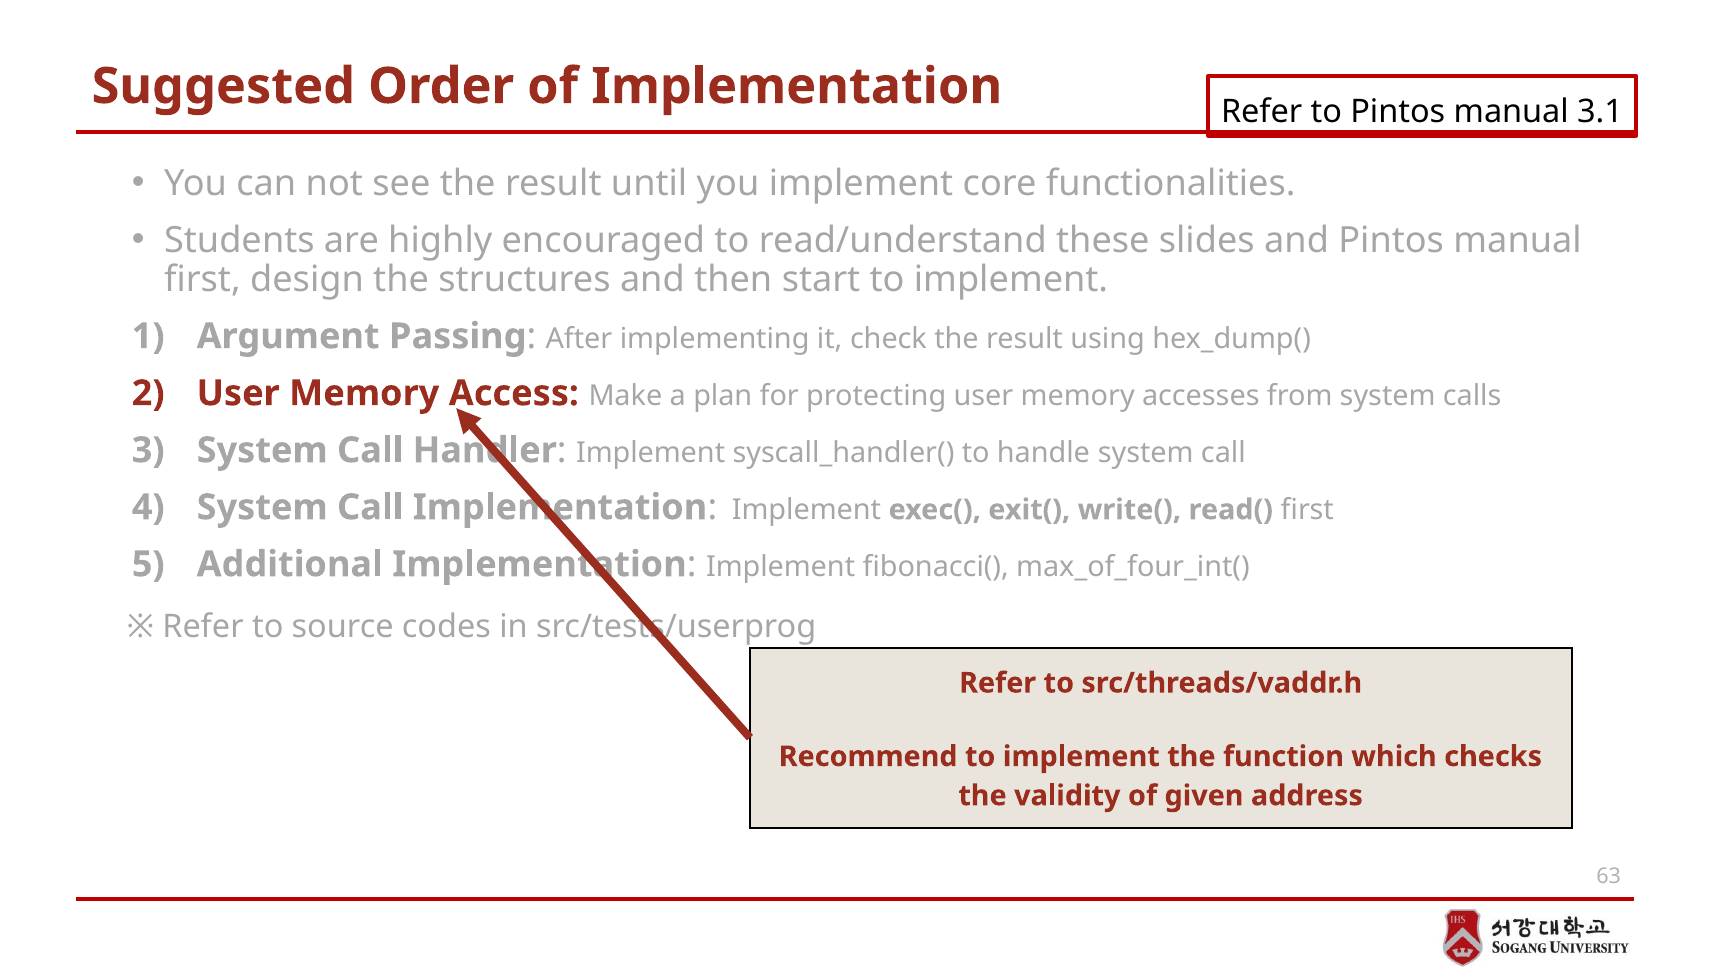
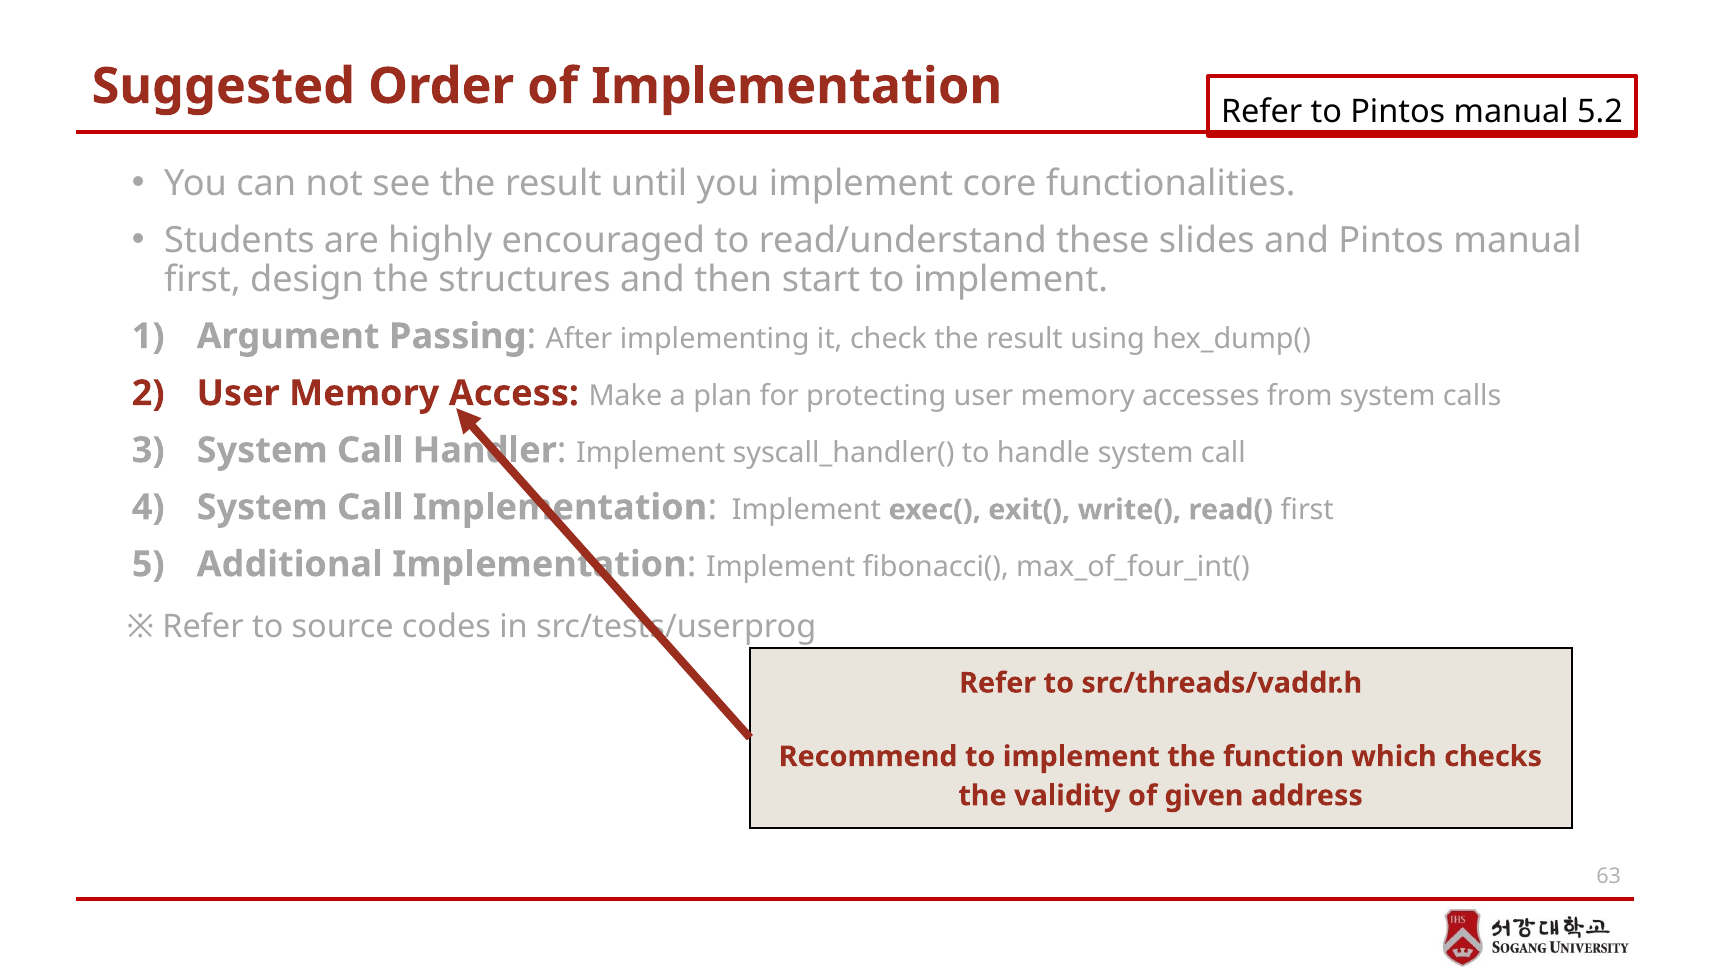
3.1: 3.1 -> 5.2 (1600, 112)
